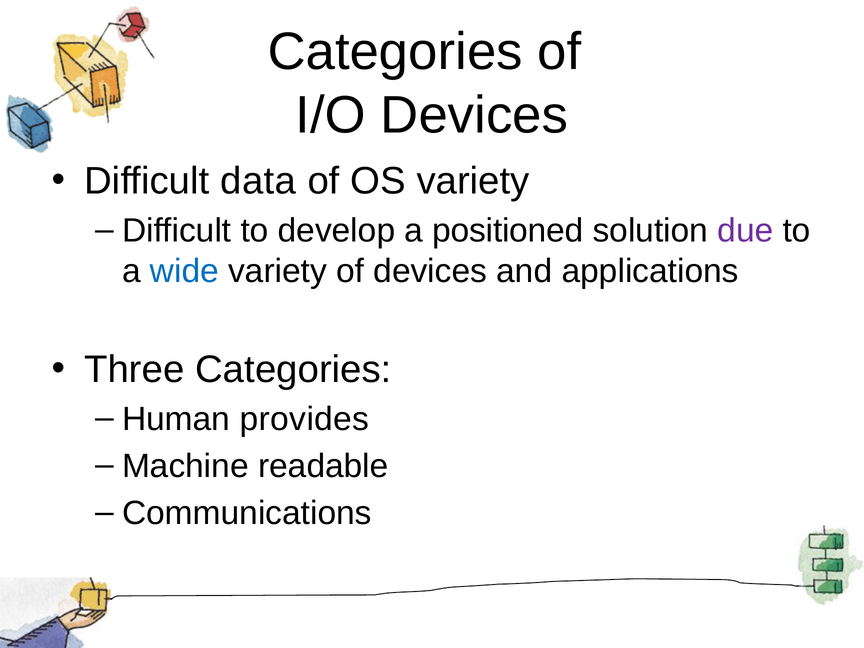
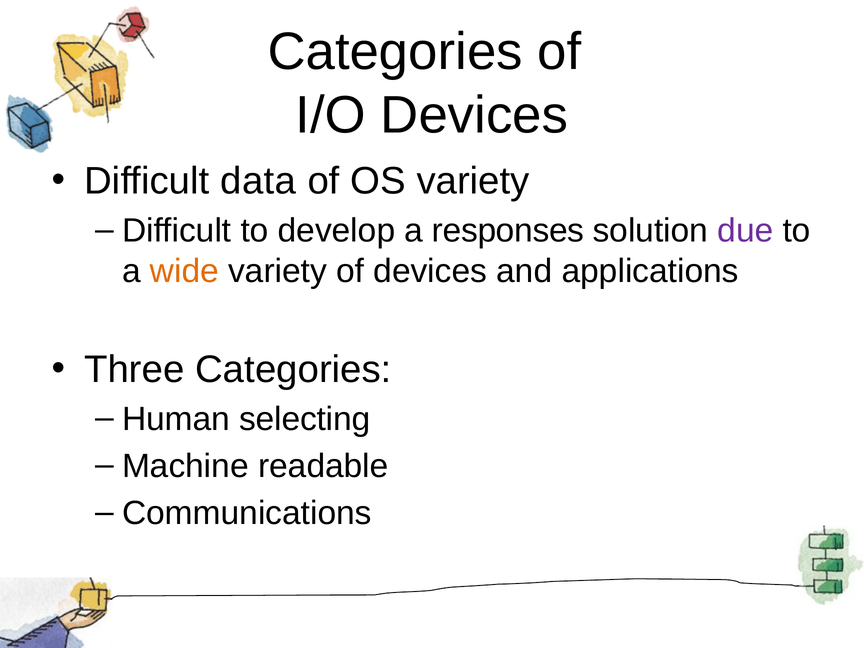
positioned: positioned -> responses (508, 231)
wide colour: blue -> orange (184, 271)
provides: provides -> selecting (305, 419)
